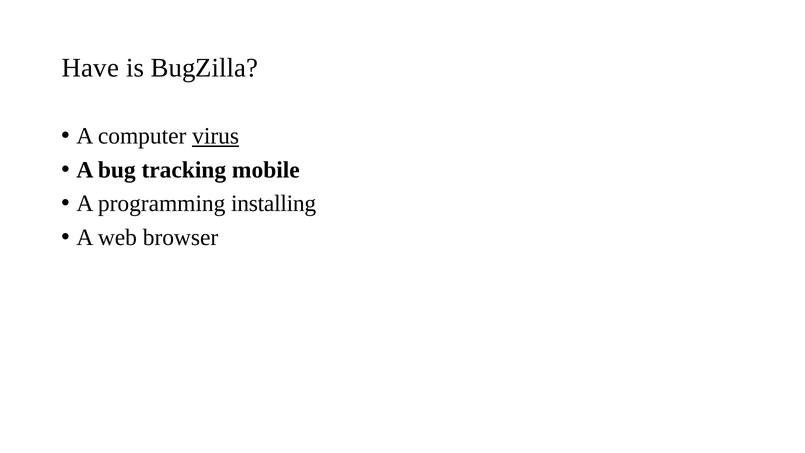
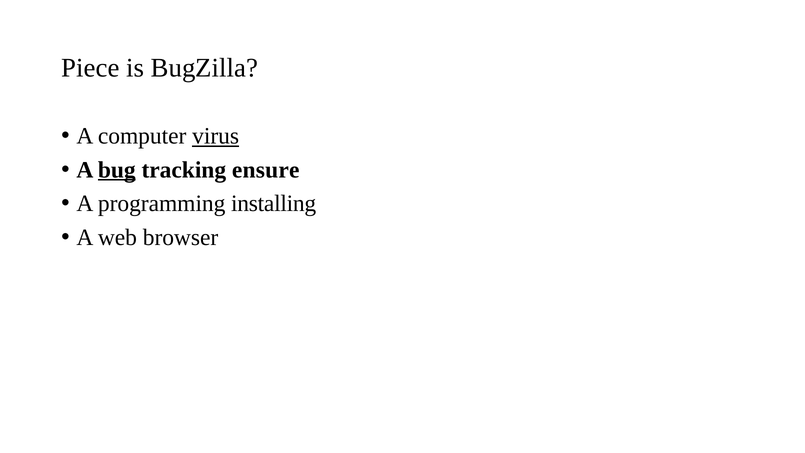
Have: Have -> Piece (90, 68)
bug underline: none -> present (117, 170)
mobile: mobile -> ensure (266, 170)
